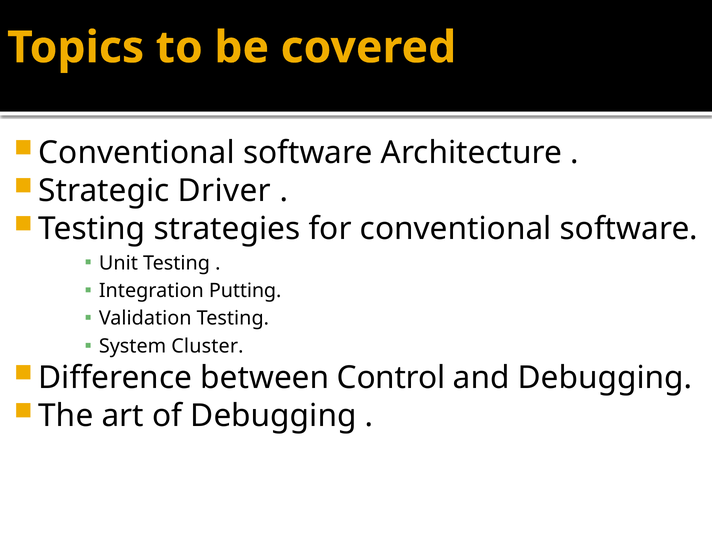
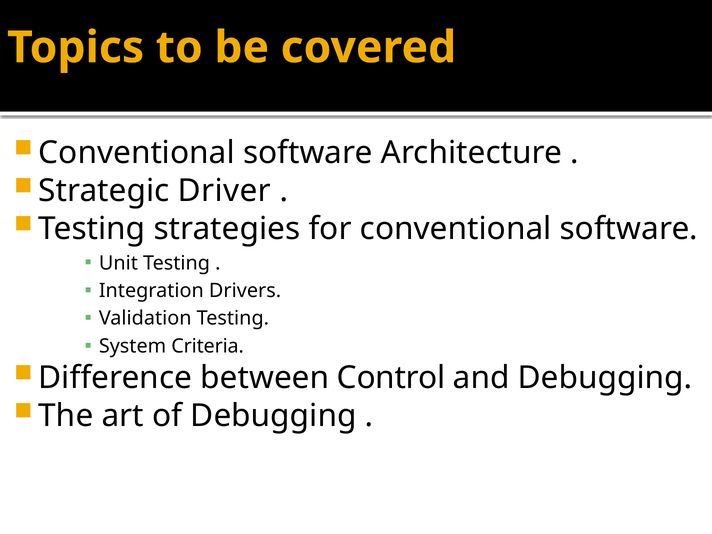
Putting: Putting -> Drivers (245, 291)
Cluster: Cluster -> Criteria (208, 346)
